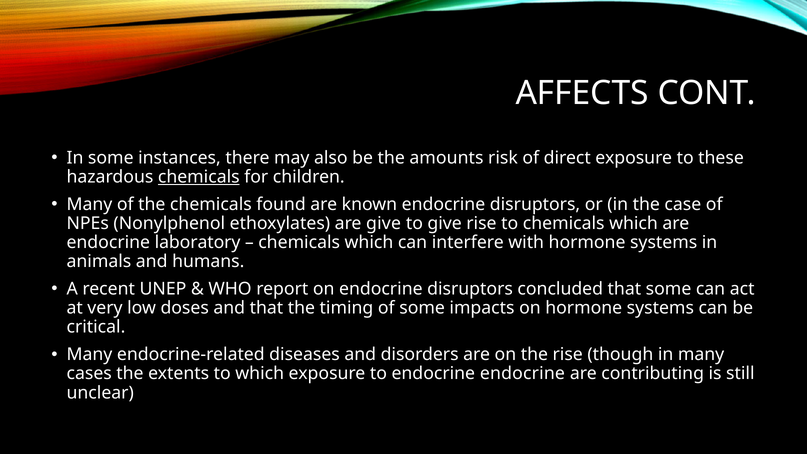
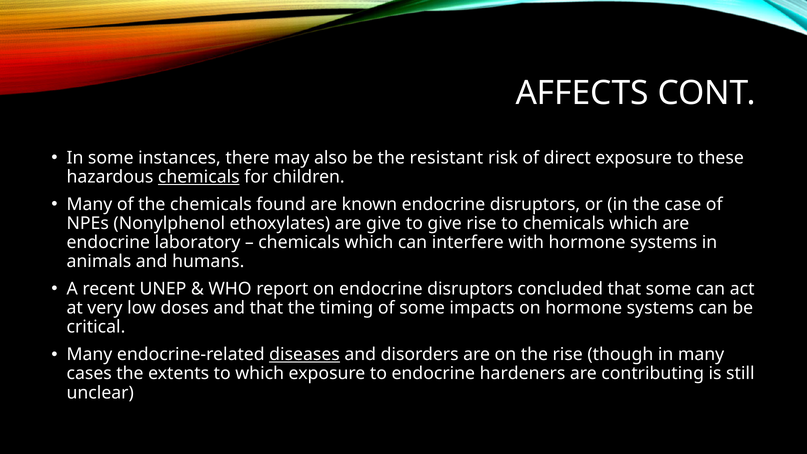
amounts: amounts -> resistant (446, 158)
diseases underline: none -> present (305, 355)
endocrine endocrine: endocrine -> hardeners (522, 374)
